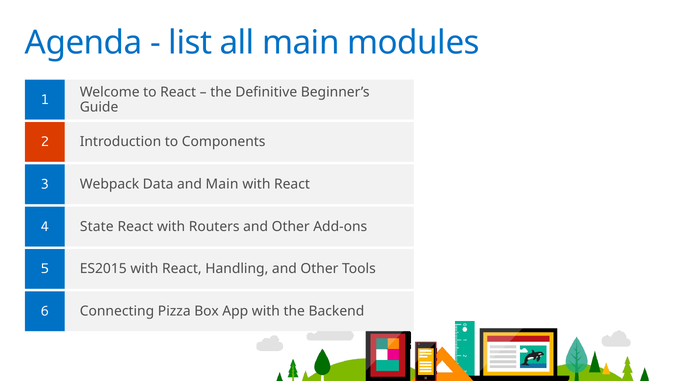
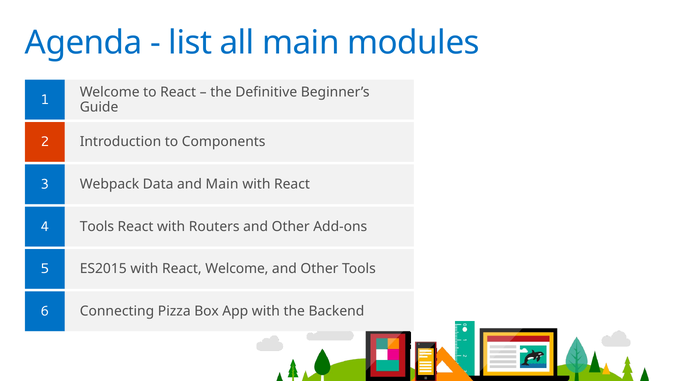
State: State -> Tools (97, 227)
React Handling: Handling -> Welcome (237, 269)
